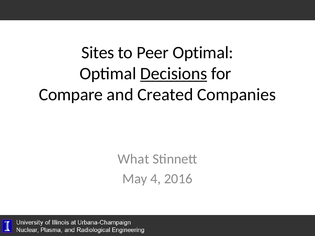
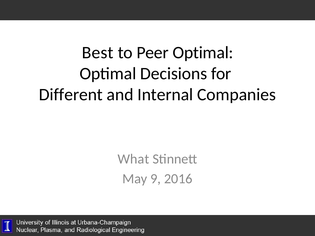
Sites: Sites -> Best (98, 53)
Decisions underline: present -> none (174, 74)
Compare: Compare -> Different (71, 95)
Created: Created -> Internal (165, 95)
4: 4 -> 9 (156, 179)
